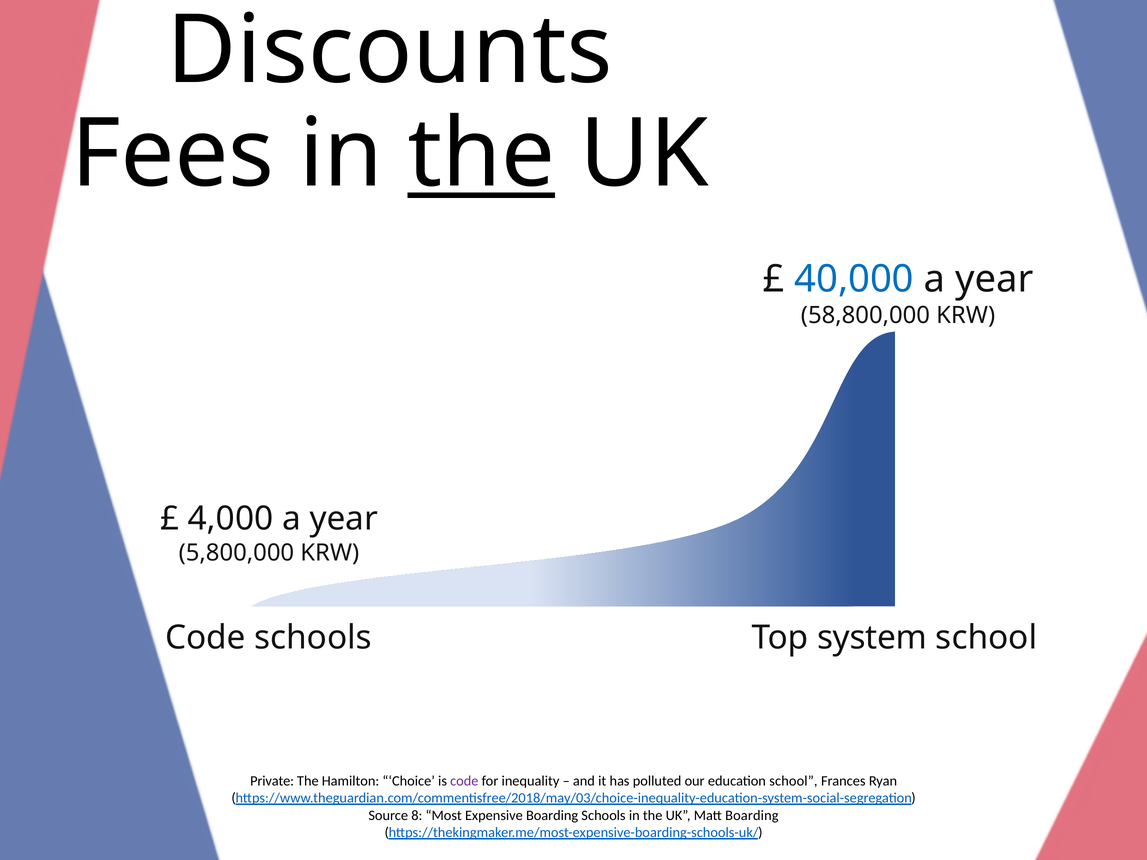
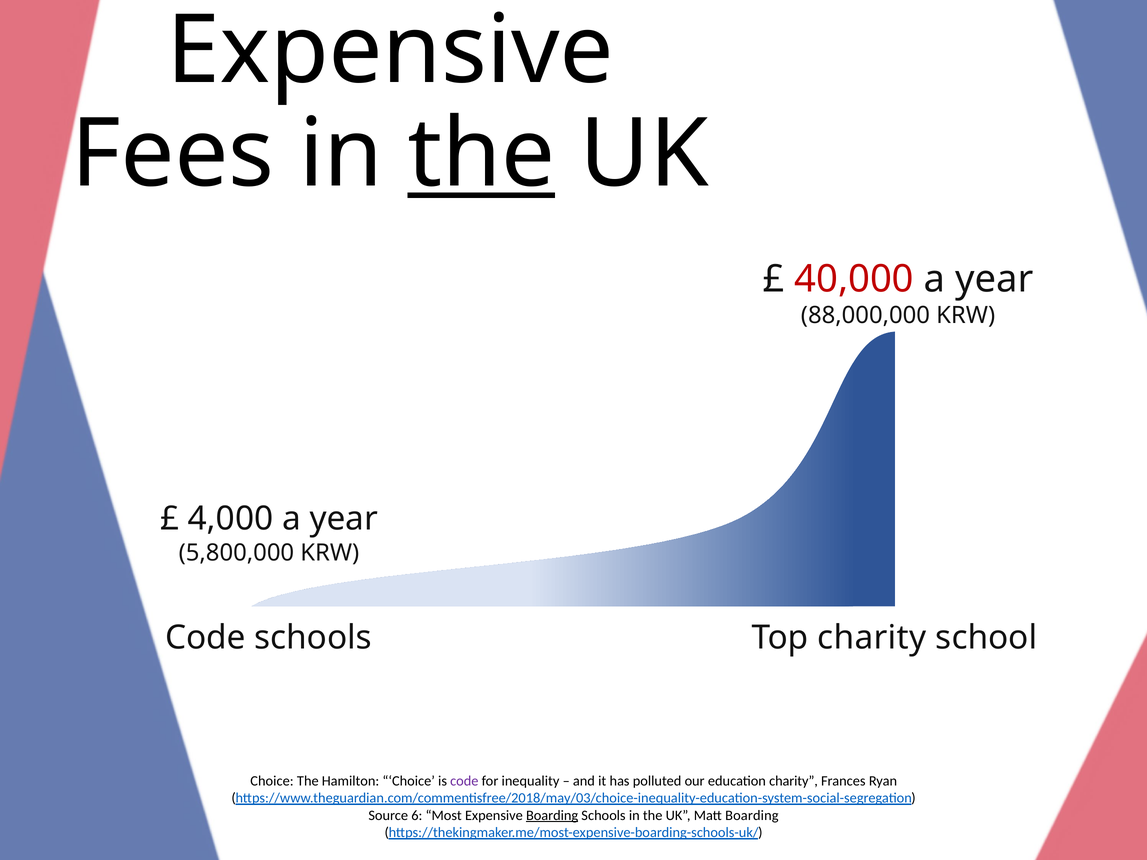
Discounts: Discounts -> Expensive (390, 51)
40,000 colour: blue -> red (854, 279)
58,800,000: 58,800,000 -> 88,000,000 (865, 315)
Top system: system -> charity (872, 638)
Private: Private -> Choice (272, 781)
education school: school -> charity (794, 781)
8: 8 -> 6 (417, 816)
Boarding underline: none -> present (552, 816)
